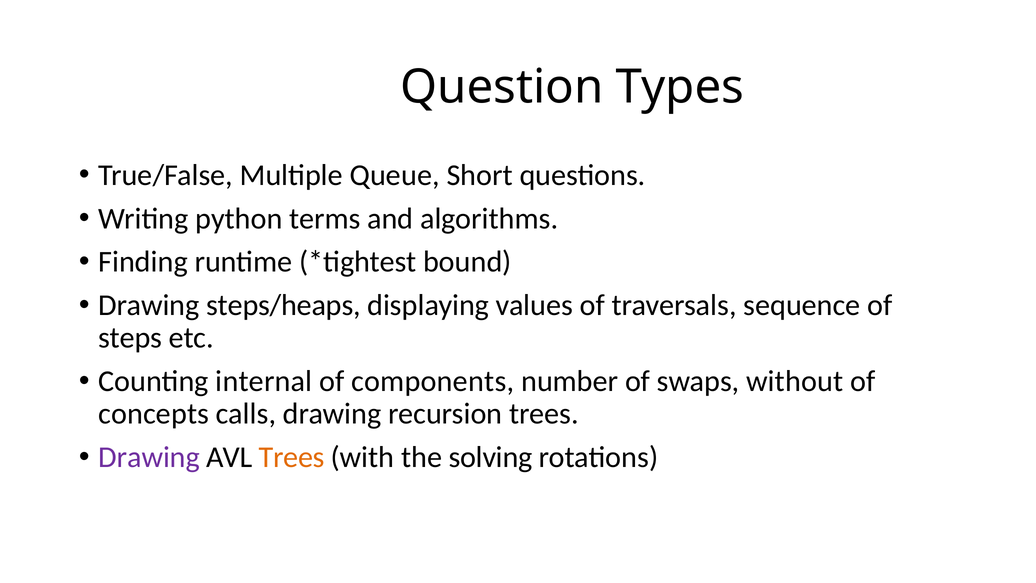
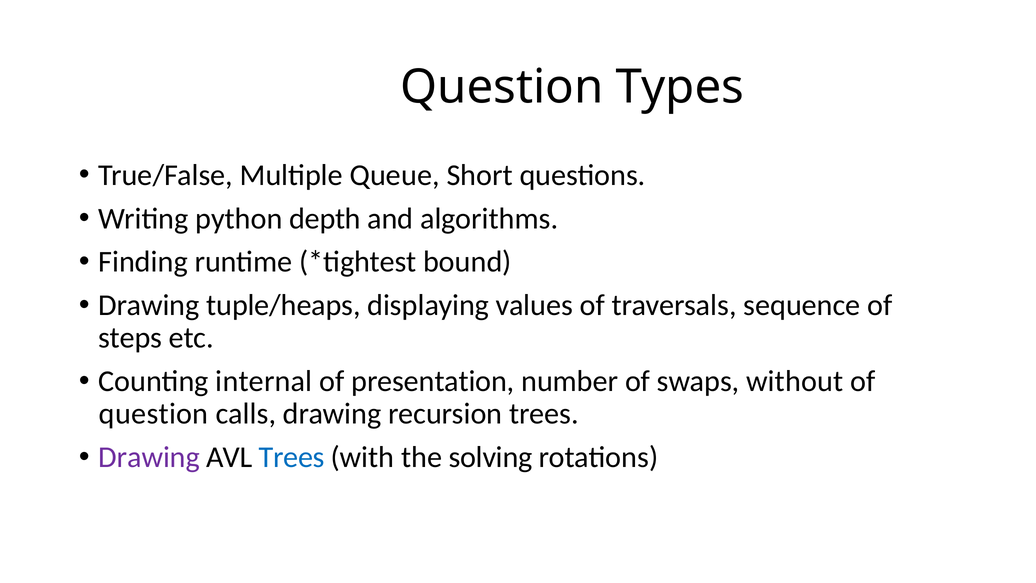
terms: terms -> depth (325, 218)
steps/heaps: steps/heaps -> tuple/heaps (283, 305)
components: components -> presentation (433, 381)
concepts: concepts -> question (154, 414)
Trees colour: orange -> blue (292, 457)
